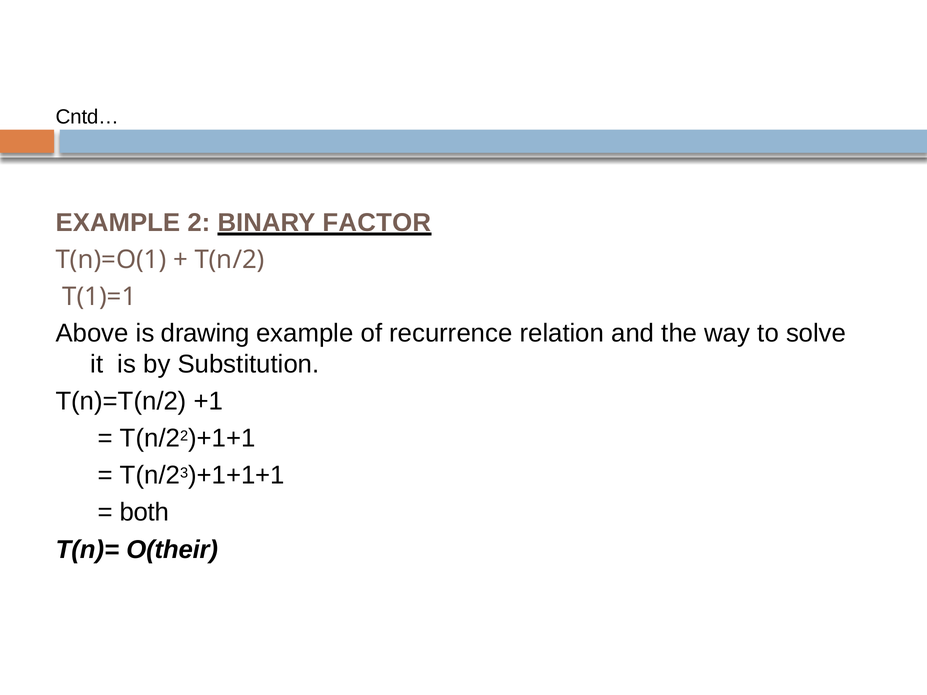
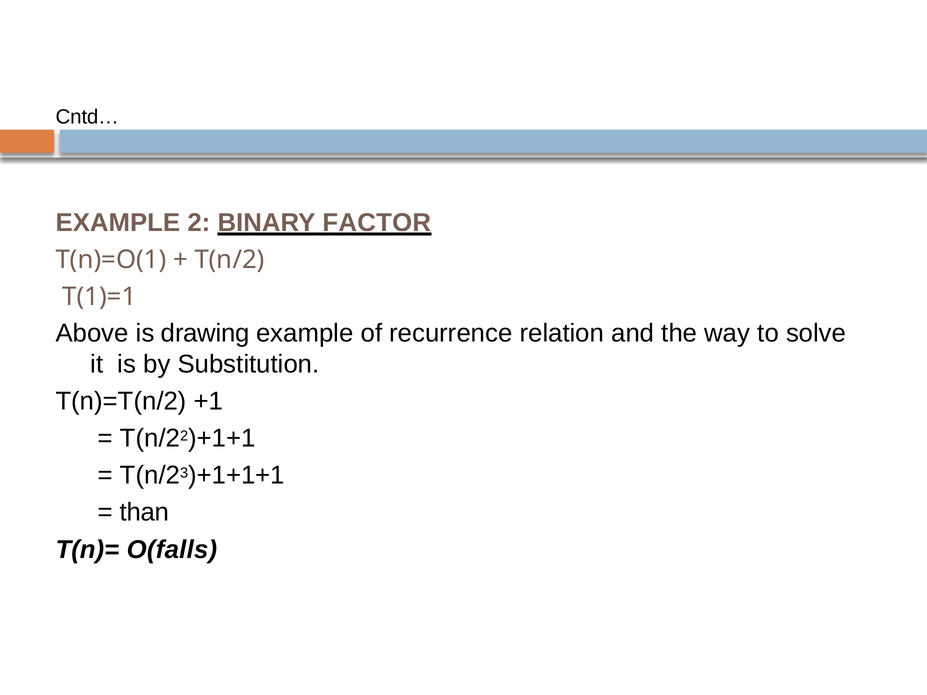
both: both -> than (144, 513)
O(their: O(their -> O(falls (172, 550)
